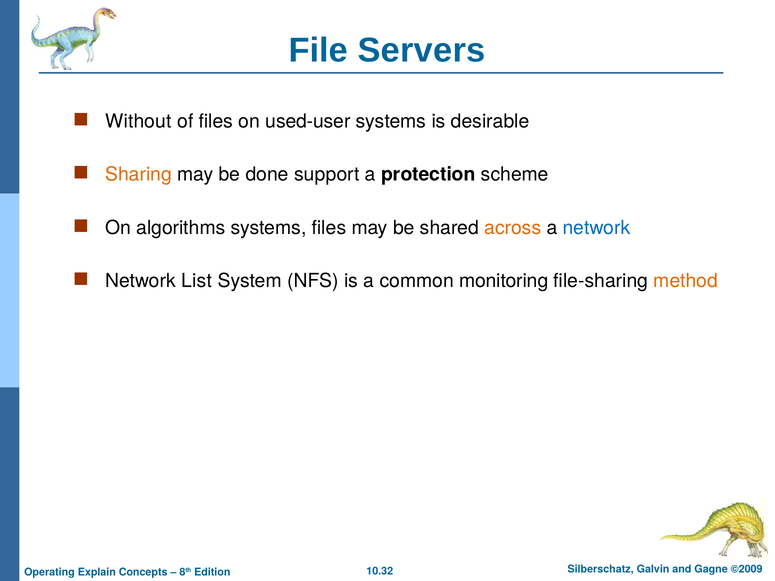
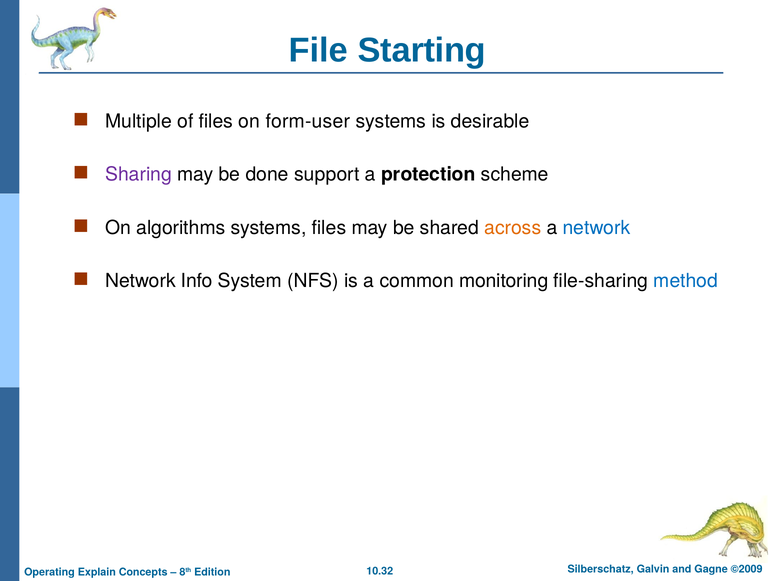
Servers: Servers -> Starting (422, 50)
Without: Without -> Multiple (139, 121)
used-user: used-user -> form-user (308, 121)
Sharing colour: orange -> purple (139, 175)
List: List -> Info (197, 281)
method colour: orange -> blue (686, 281)
